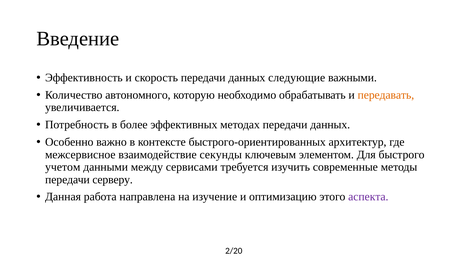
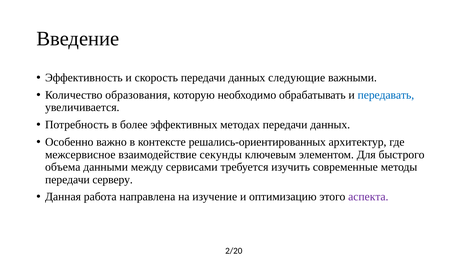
автономного: автономного -> образования (138, 95)
передавать colour: orange -> blue (386, 95)
быстрого-ориентированных: быстрого-ориентированных -> решались-ориентированных (257, 142)
учетом: учетом -> объема (63, 167)
